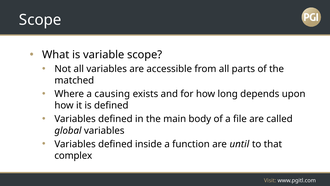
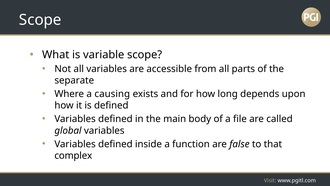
matched: matched -> separate (74, 80)
until: until -> false (239, 144)
